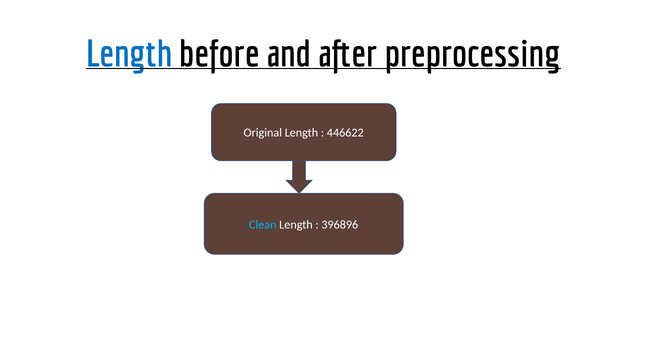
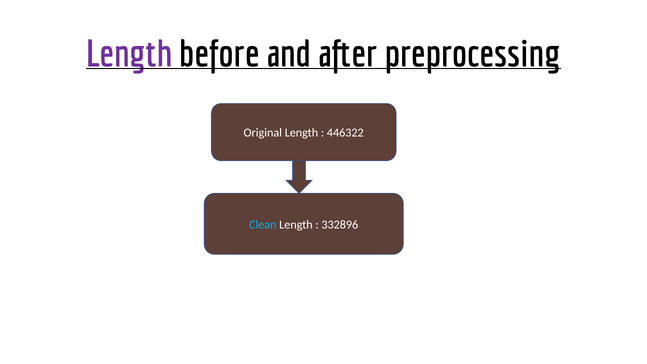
Length colour: blue -> purple (129, 54)
446622: 446622 -> 446322 (345, 133)
396896: 396896 -> 332896 (340, 225)
